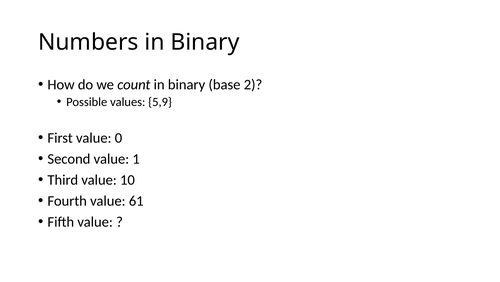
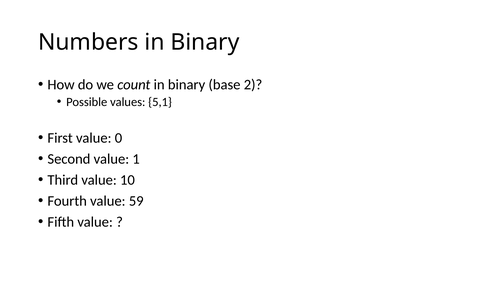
5,9: 5,9 -> 5,1 (160, 102)
61: 61 -> 59 (136, 200)
